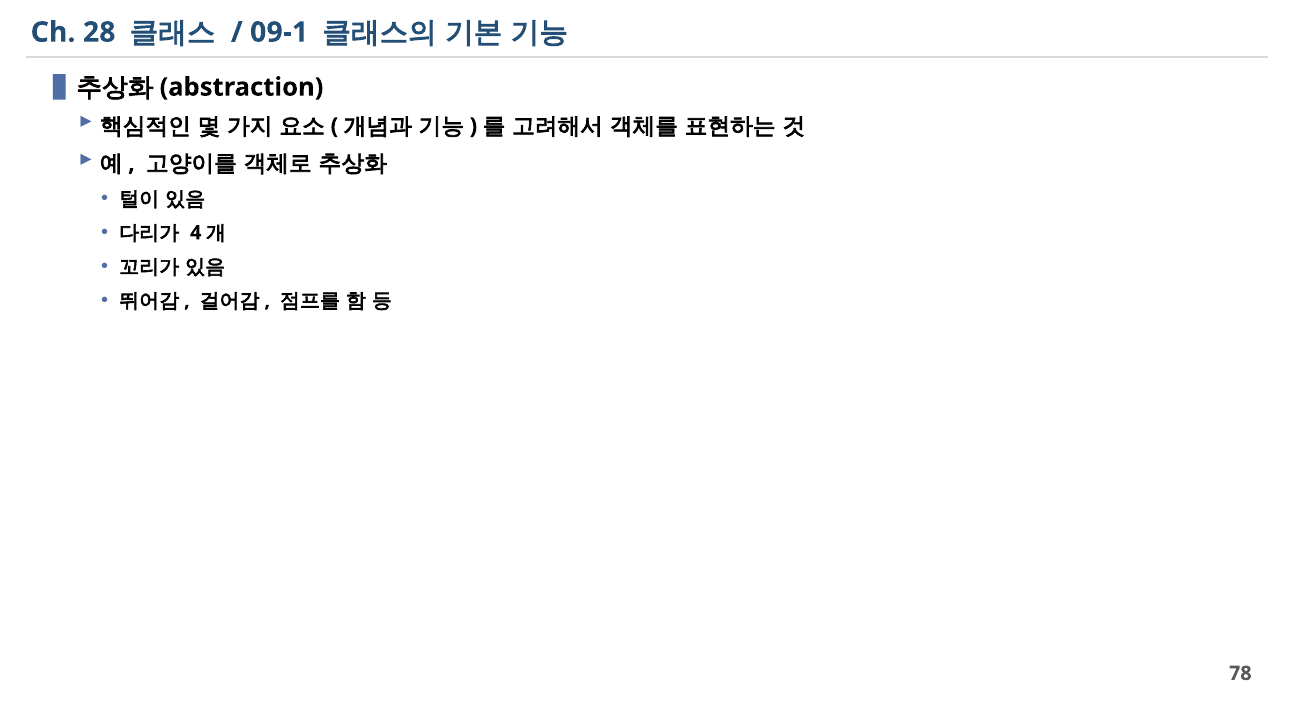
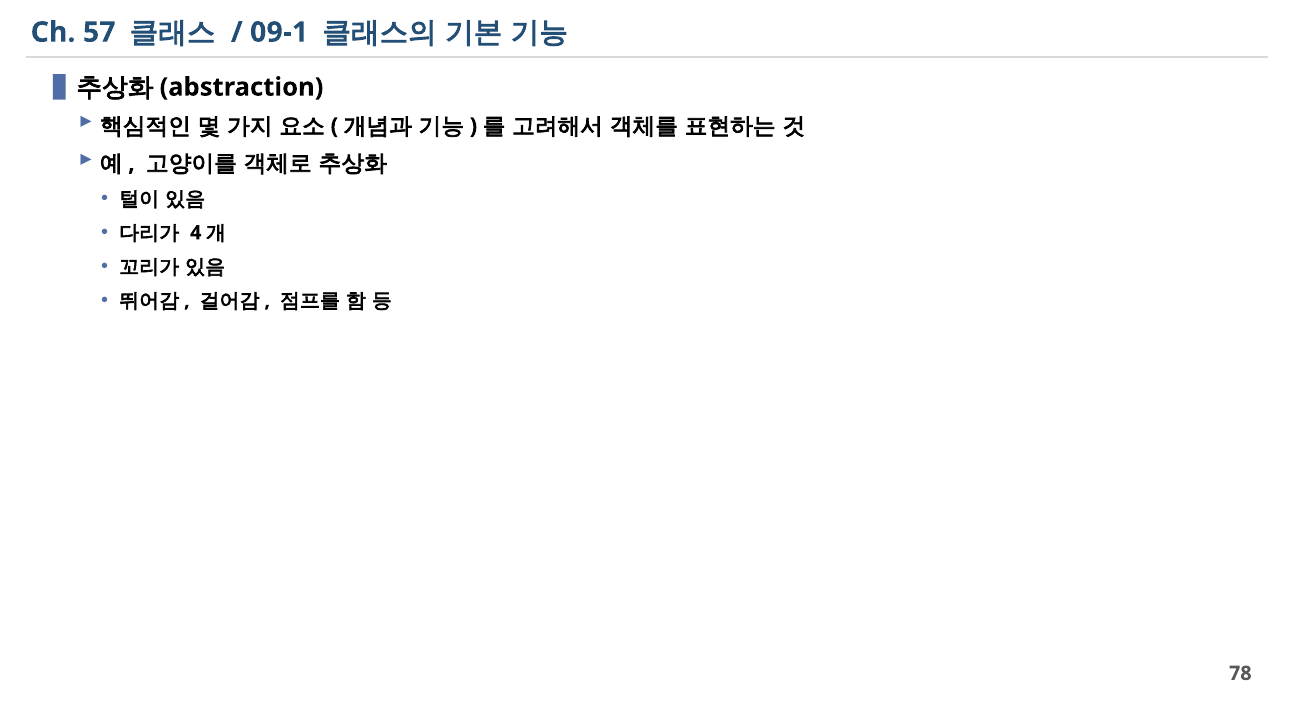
28: 28 -> 57 (99, 32)
